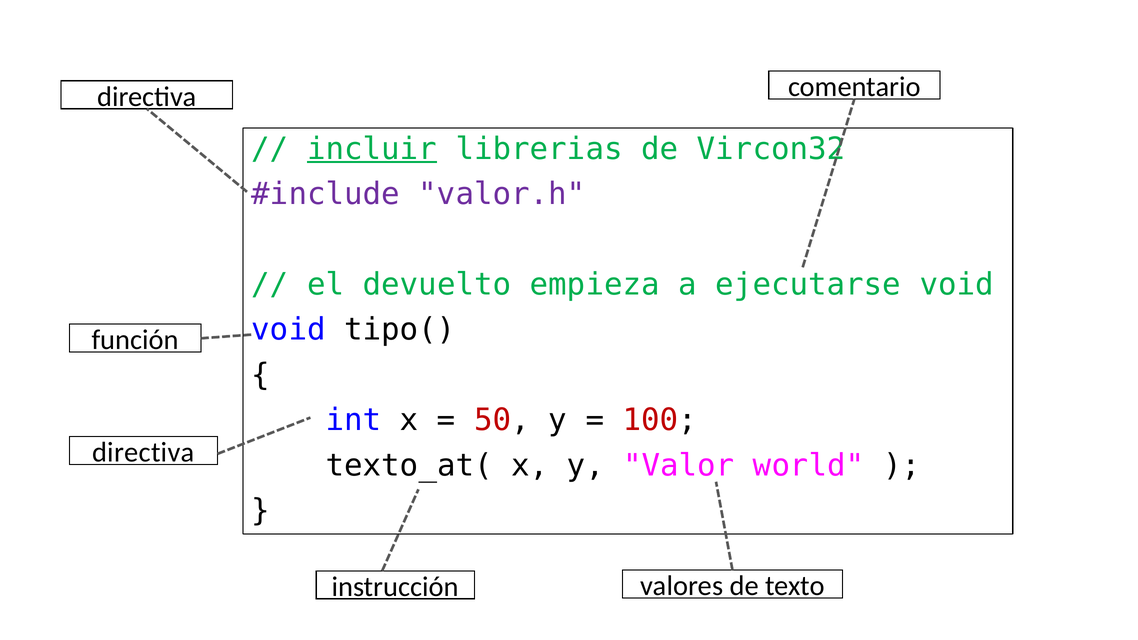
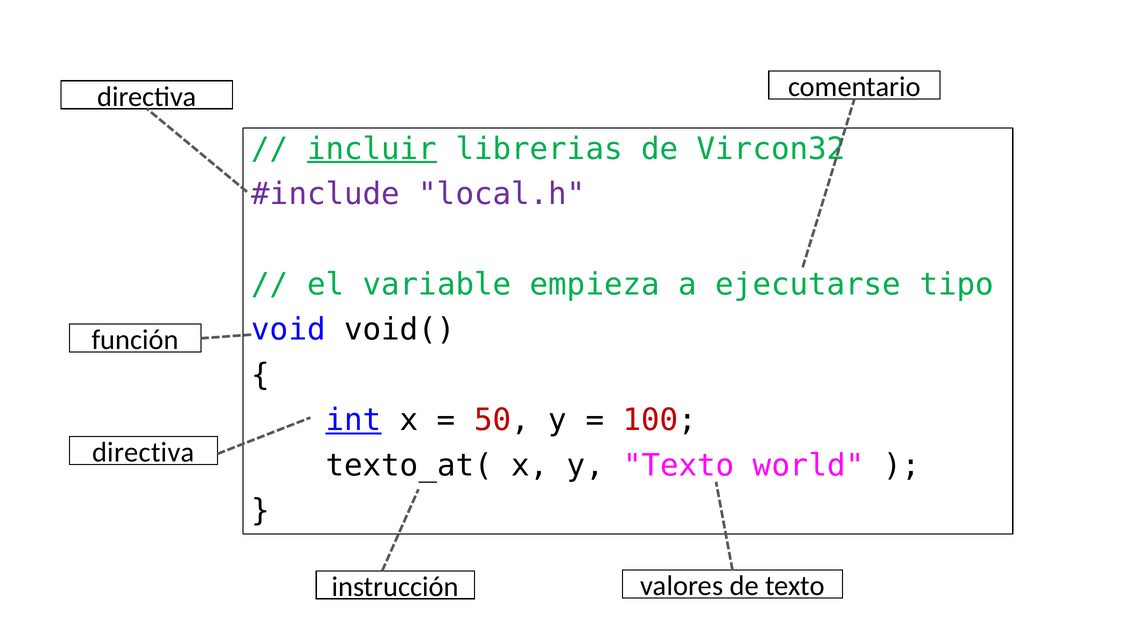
valor.h: valor.h -> local.h (502, 194)
devuelto: devuelto -> variable (437, 285)
ejecutarse void: void -> tipo (957, 285)
tipo(: tipo( -> void( (400, 330)
int underline: none -> present (354, 420)
y Valor: Valor -> Texto (679, 465)
